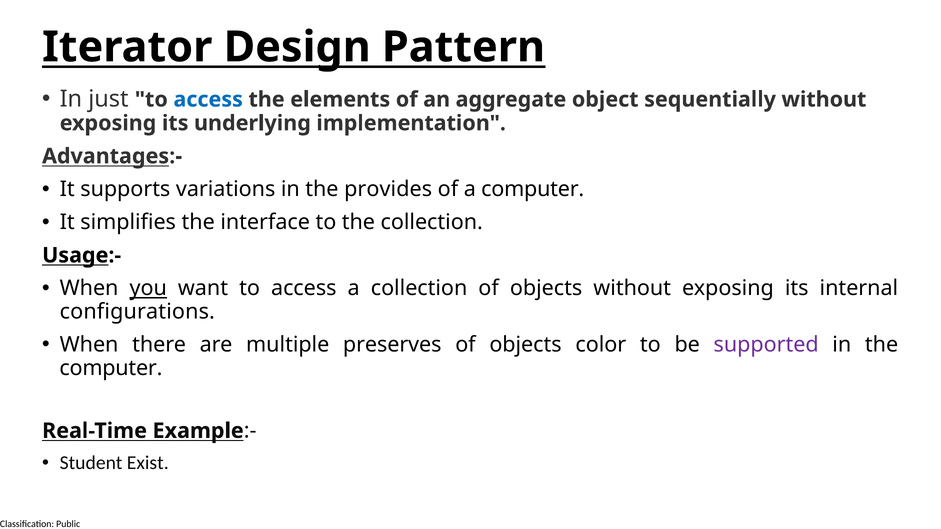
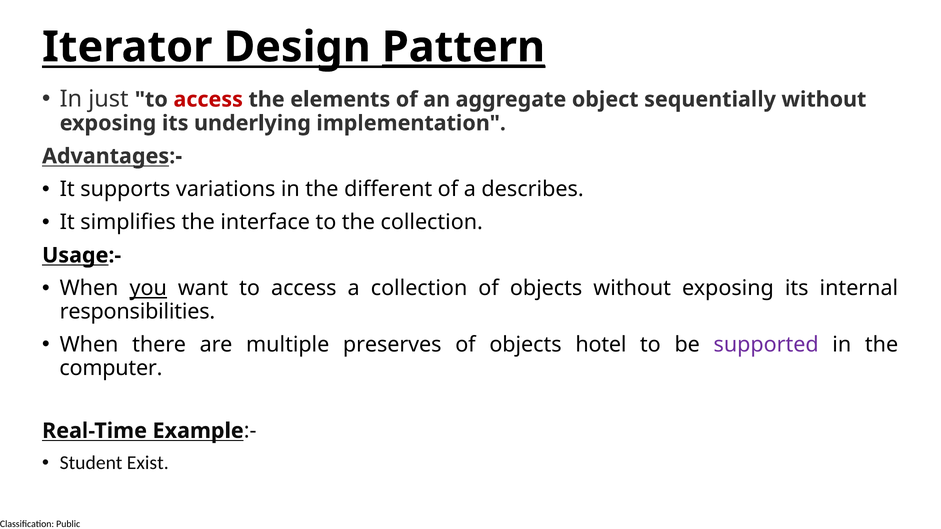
Pattern underline: none -> present (464, 47)
access colour: blue -> red (208, 100)
provides: provides -> different (388, 189)
a computer: computer -> describes (533, 189)
configurations: configurations -> responsibilities (137, 312)
color: color -> hotel (601, 345)
